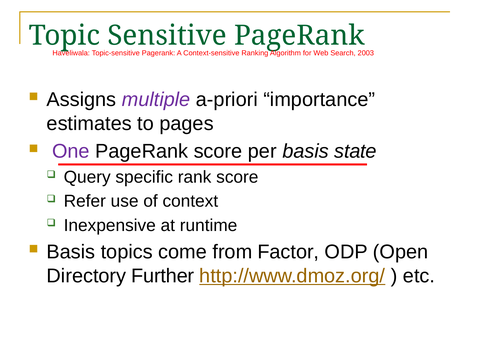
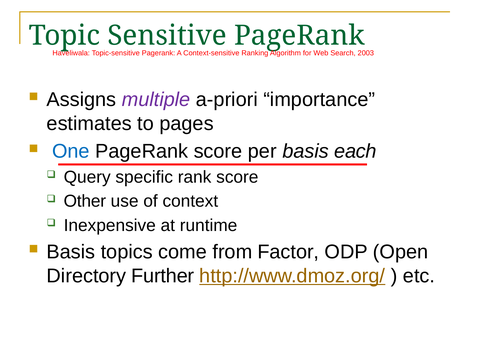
One colour: purple -> blue (71, 151)
state: state -> each (355, 151)
Refer: Refer -> Other (85, 201)
